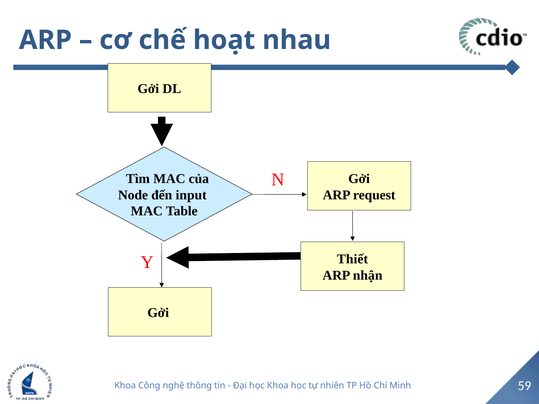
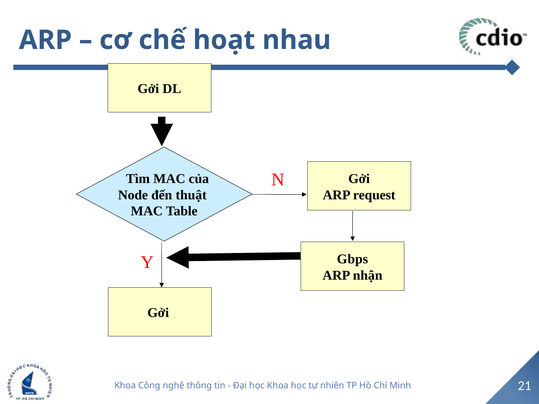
input: input -> thuật (191, 195)
Thiết: Thiết -> Gbps (352, 259)
59: 59 -> 21 (524, 386)
